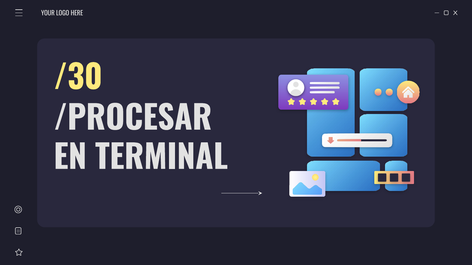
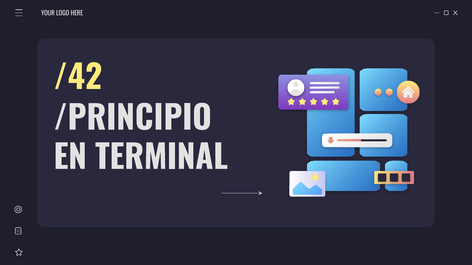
/30: /30 -> /42 (78, 78)
/PROCESAR: /PROCESAR -> /PRINCIPIO (133, 119)
